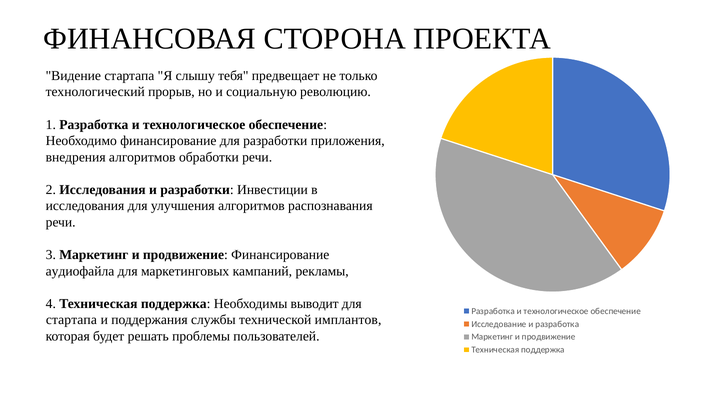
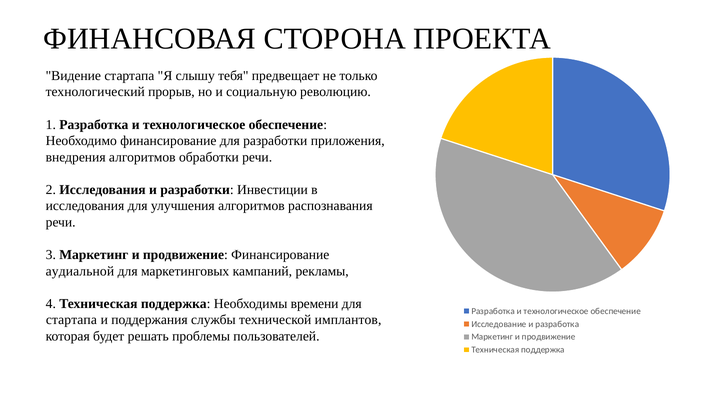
аудиофайла: аудиофайла -> аудиальной (80, 271)
выводит: выводит -> времени (315, 304)
